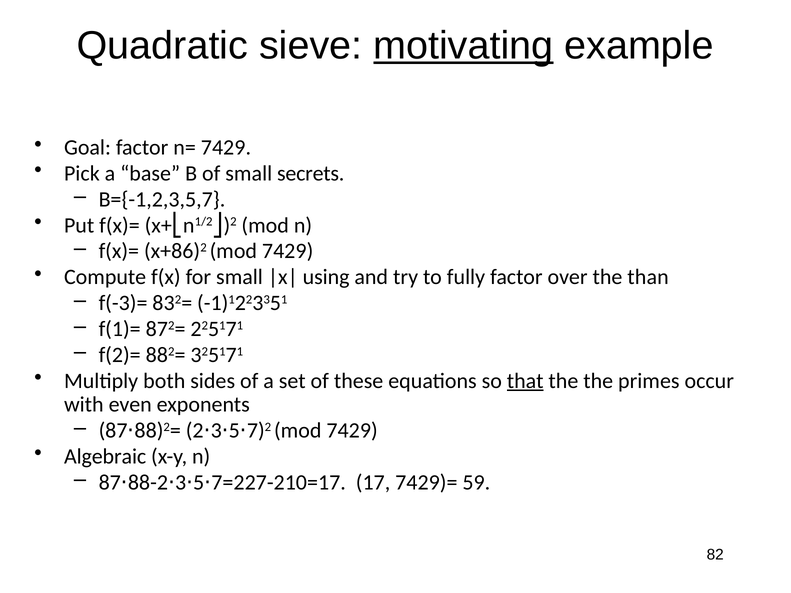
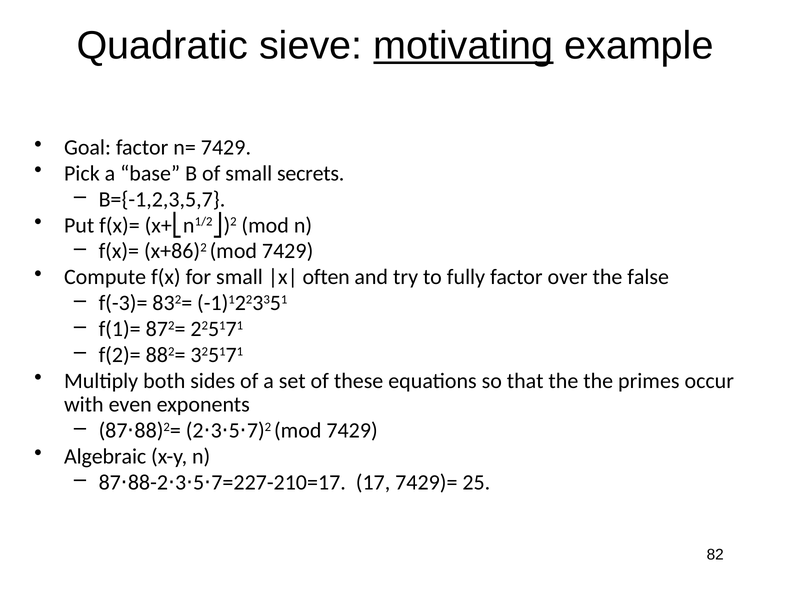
using: using -> often (326, 277)
than: than -> false (648, 277)
that underline: present -> none (525, 381)
59: 59 -> 25 (476, 483)
